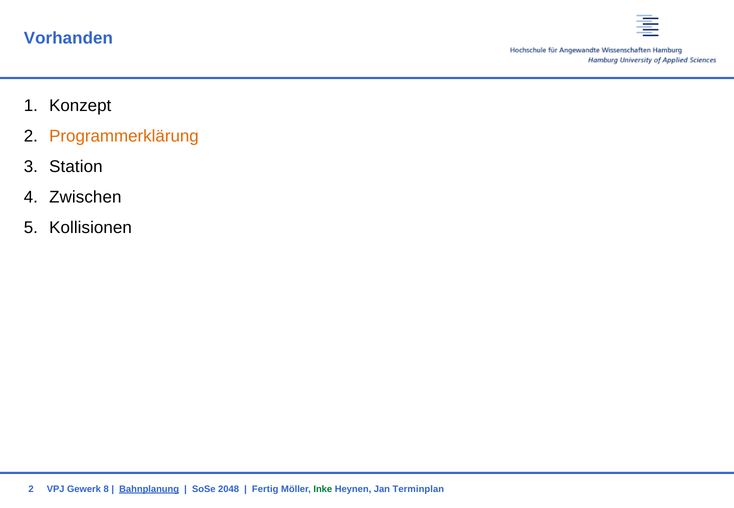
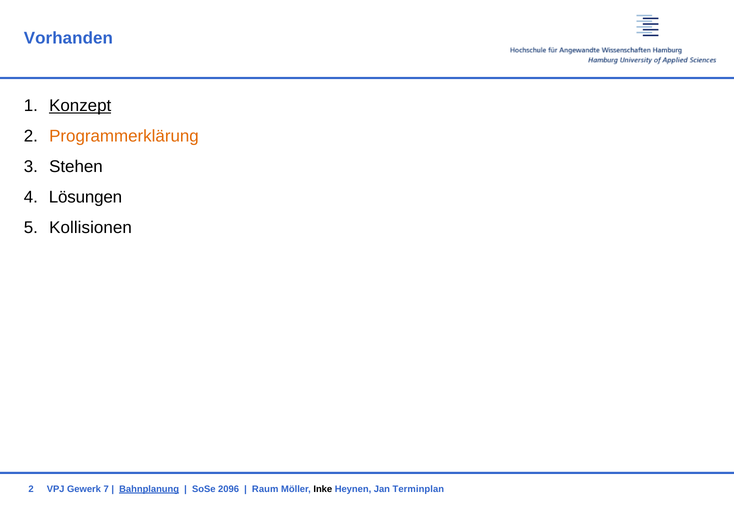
Konzept underline: none -> present (80, 106)
Station: Station -> Stehen (76, 167)
Zwischen: Zwischen -> Lösungen (85, 197)
8: 8 -> 7 (106, 489)
2048: 2048 -> 2096 (229, 489)
Fertig: Fertig -> Raum (265, 489)
Inke colour: green -> black (323, 489)
